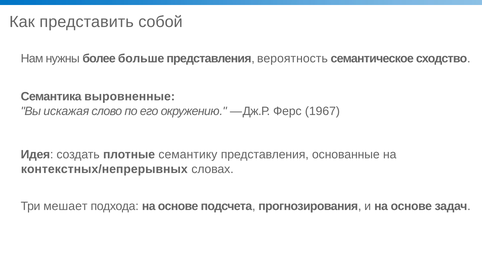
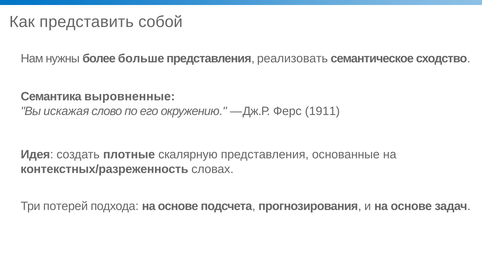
вероятность: вероятность -> реализовать (292, 58)
1967: 1967 -> 1911 (322, 111)
семантику: семантику -> скалярную (188, 155)
контекстных/непрерывных: контекстных/непрерывных -> контекстных/разреженность (104, 169)
мешает: мешает -> потерей (66, 206)
